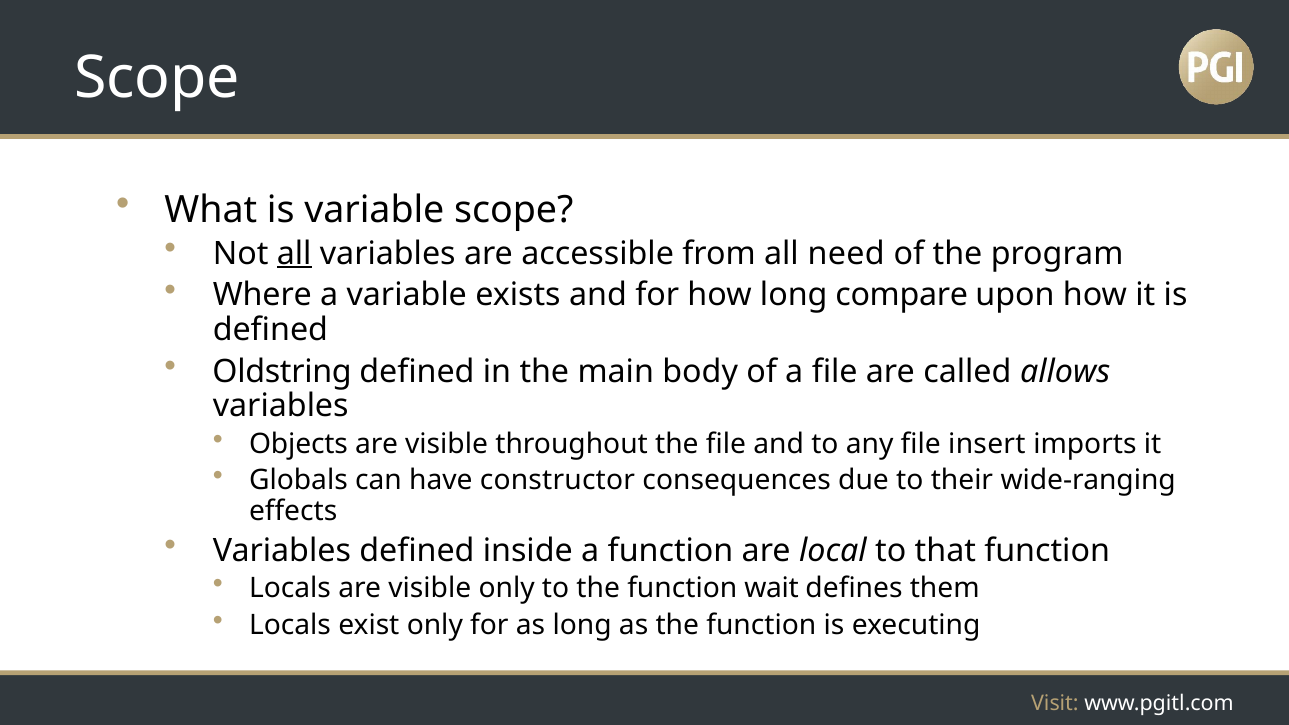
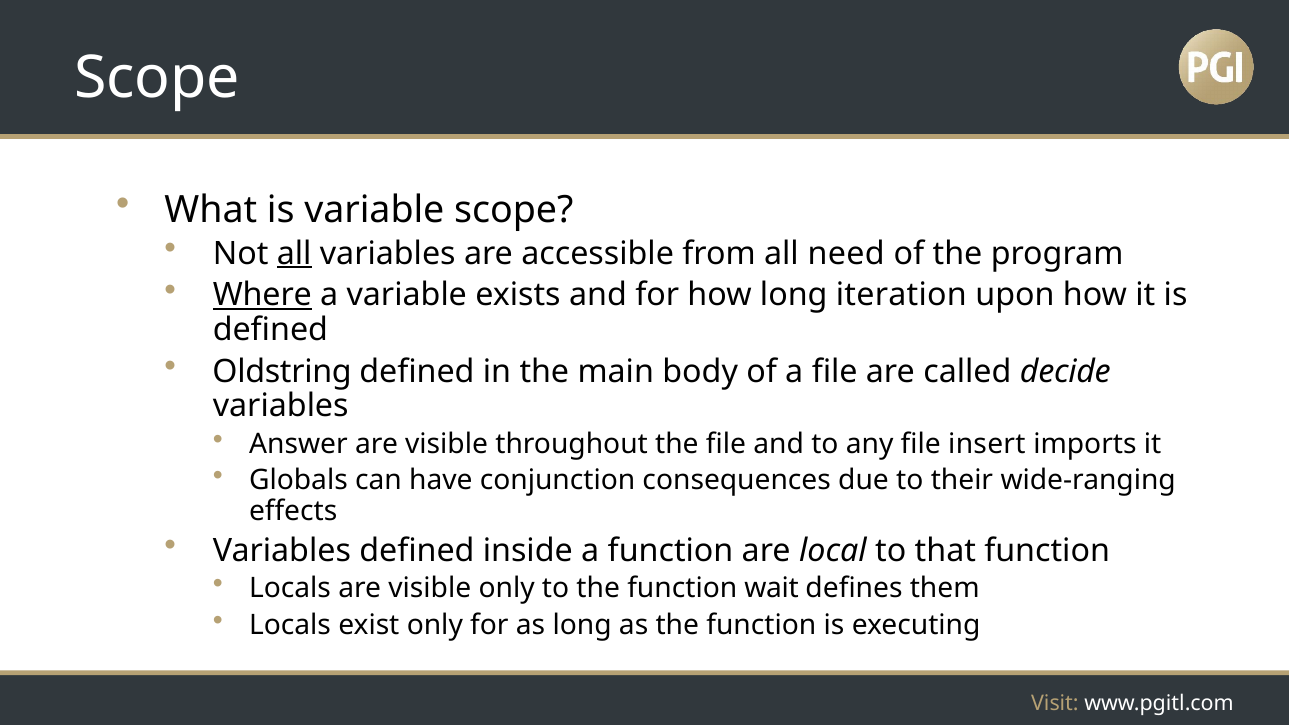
Where underline: none -> present (262, 295)
compare: compare -> iteration (901, 295)
allows: allows -> decide (1065, 372)
Objects: Objects -> Answer (298, 444)
constructor: constructor -> conjunction (558, 480)
